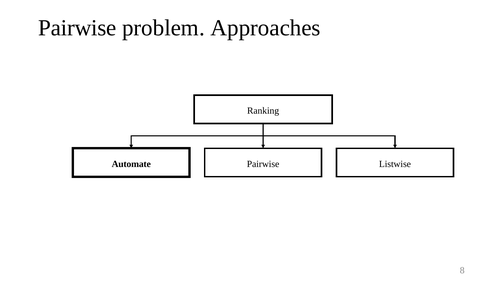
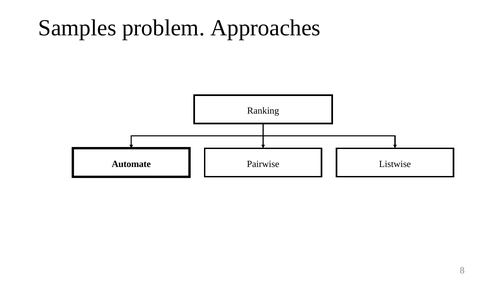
Pairwise: Pairwise -> Samples (77, 28)
